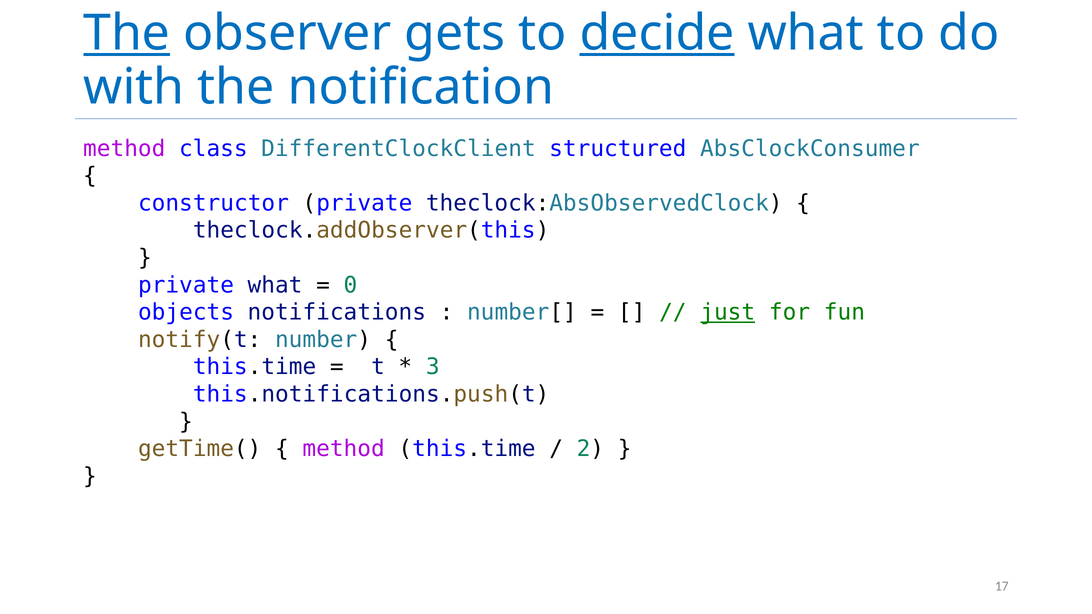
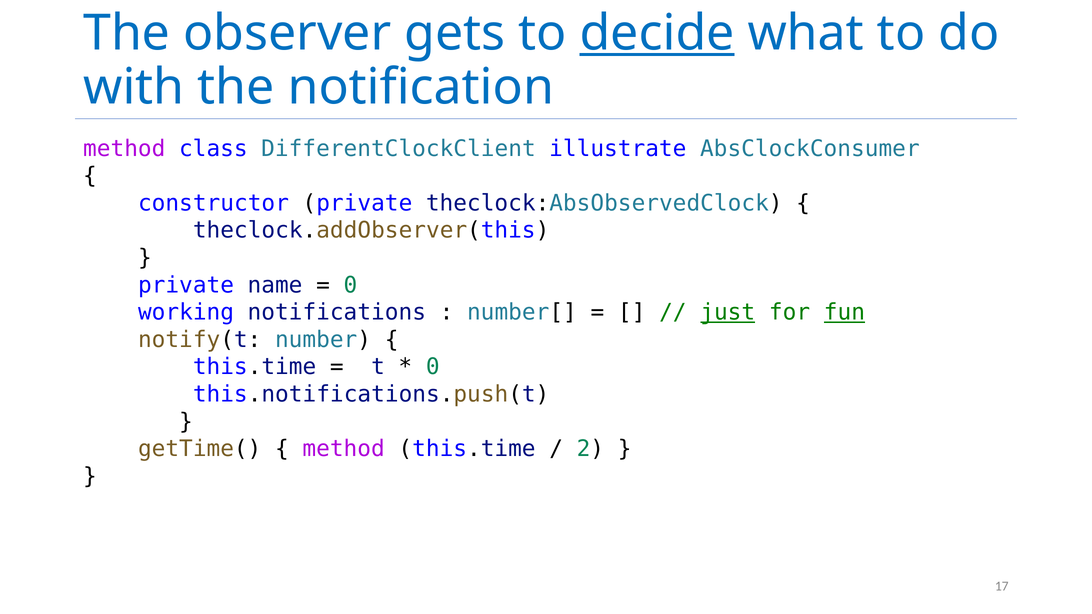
The underline: present -> none (127, 33)
structured: structured -> illustrate (618, 149)
private what: what -> name (275, 285)
objects: objects -> working (186, 312)
fun underline: none -> present (844, 312)
3: 3 -> 0 (433, 367)
